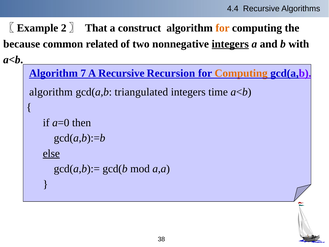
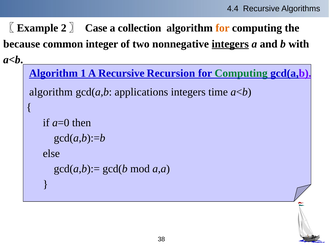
That: That -> Case (96, 28)
construct: construct -> collection (140, 28)
related: related -> integer (102, 44)
7: 7 -> 1 (83, 73)
Computing colour: orange -> green (241, 73)
triangulated: triangulated -> applications (141, 92)
else underline: present -> none (51, 153)
